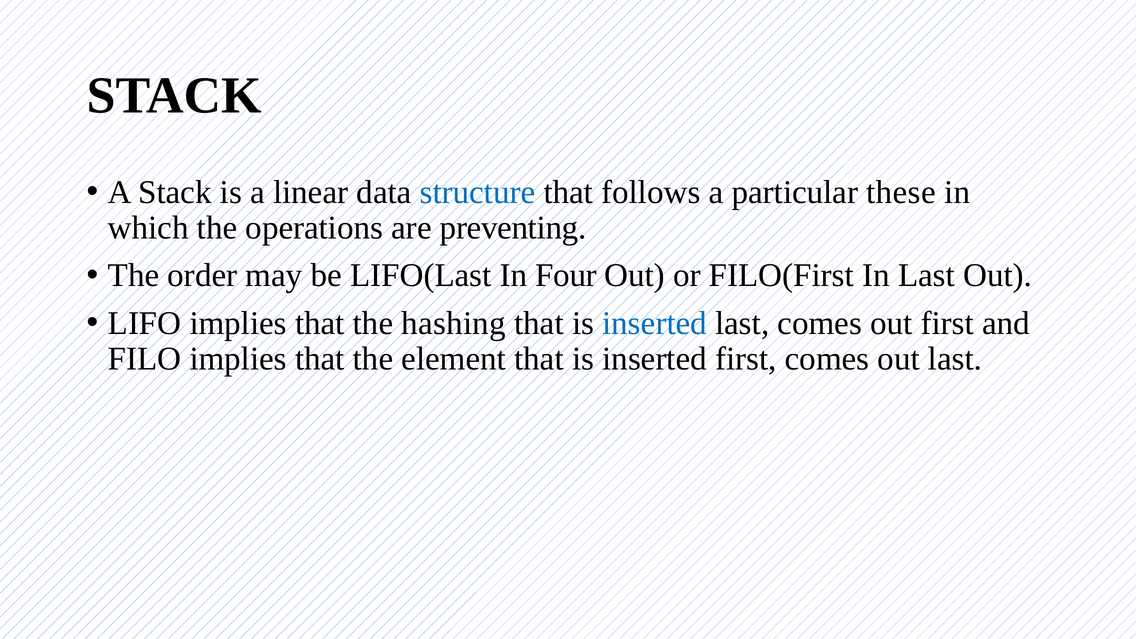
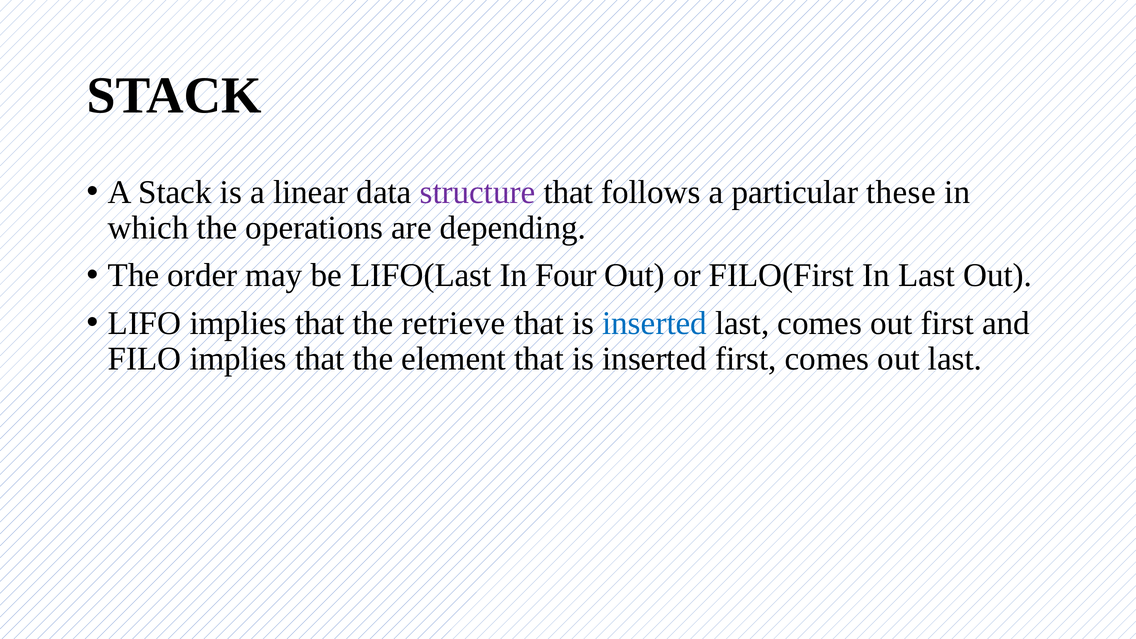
structure colour: blue -> purple (477, 192)
preventing: preventing -> depending (513, 228)
hashing: hashing -> retrieve (454, 323)
